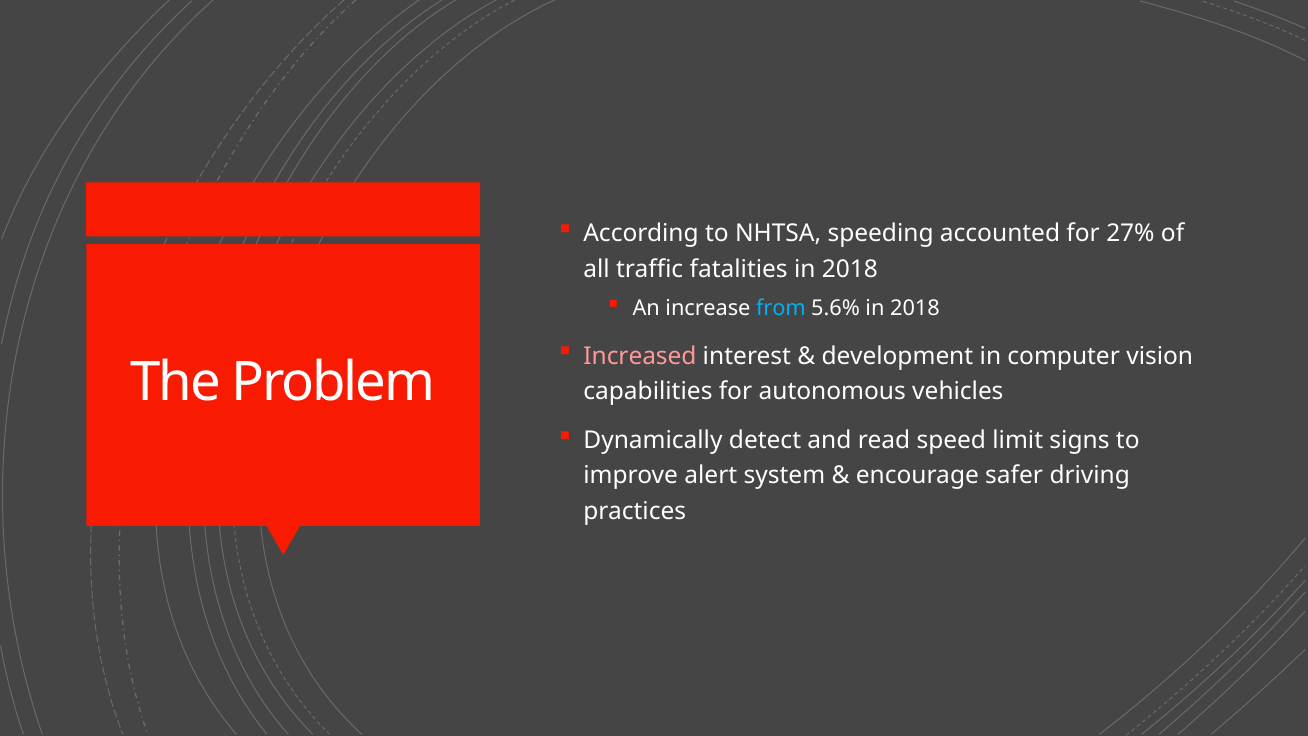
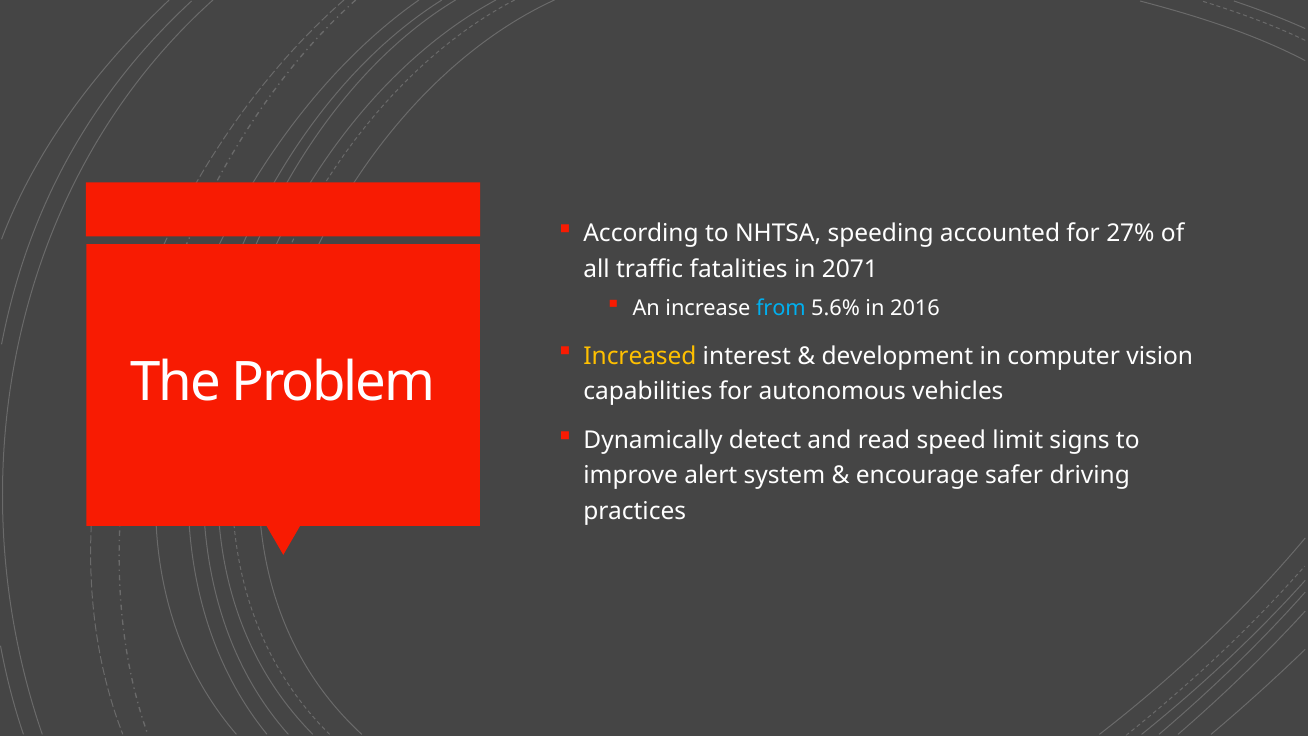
fatalities in 2018: 2018 -> 2071 (850, 269)
5.6% in 2018: 2018 -> 2016 (915, 309)
Increased colour: pink -> yellow (640, 356)
